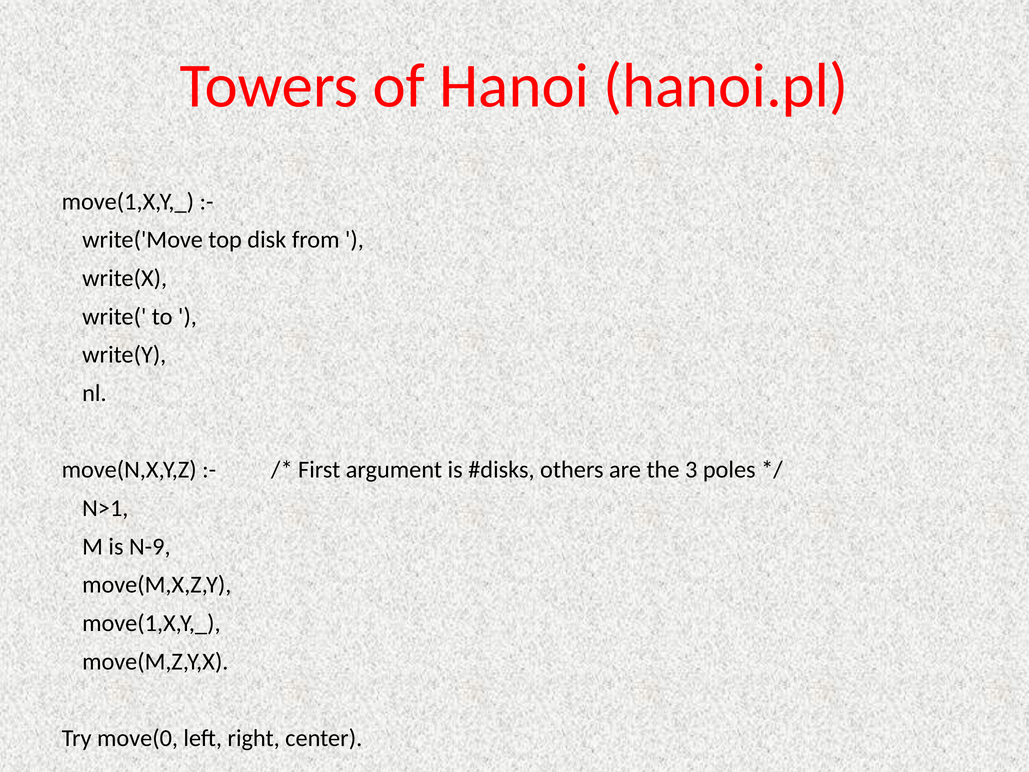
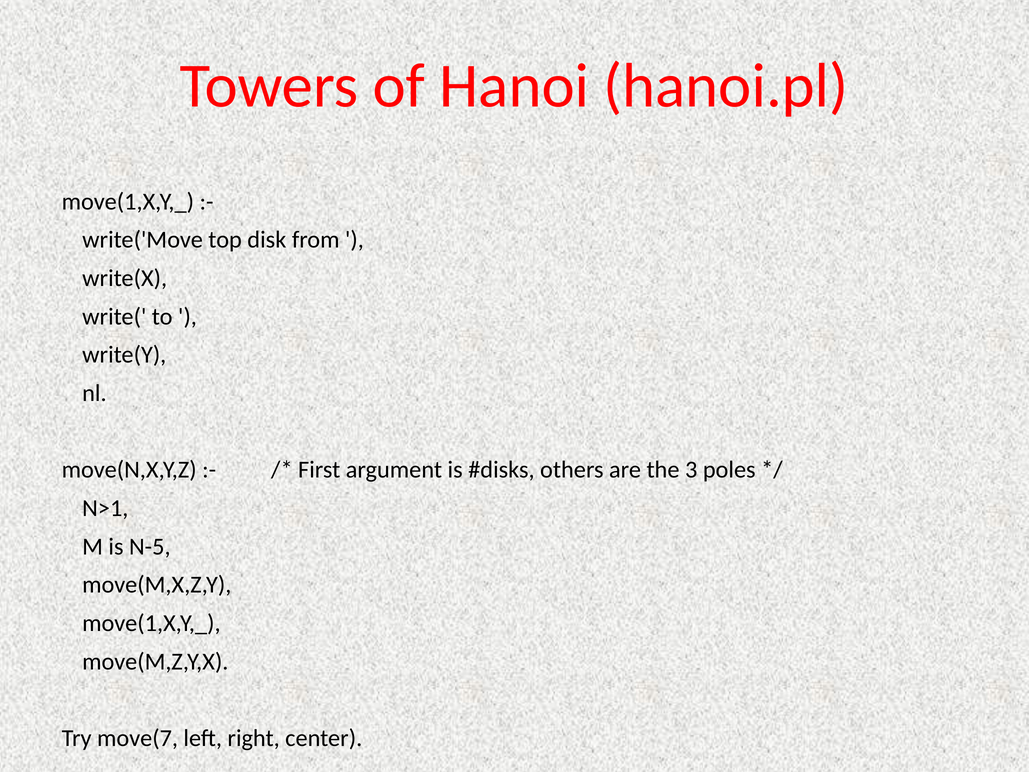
N-9: N-9 -> N-5 (150, 546)
move(0: move(0 -> move(7 (138, 738)
